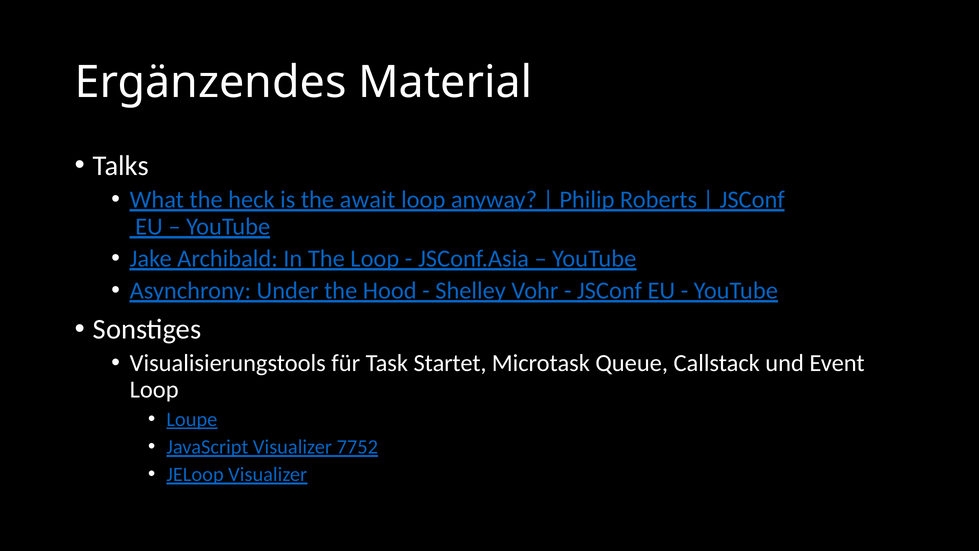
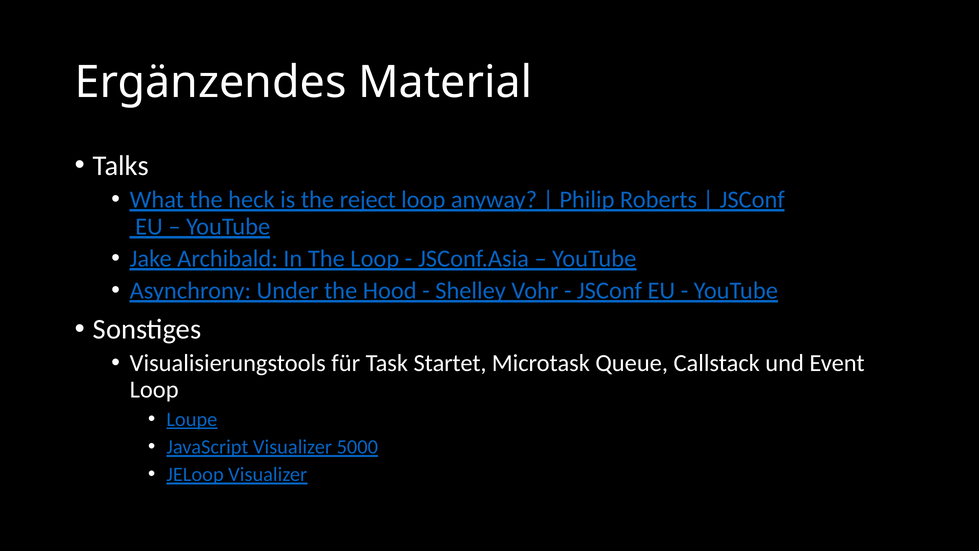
await: await -> reject (368, 200)
7752: 7752 -> 5000 (357, 447)
